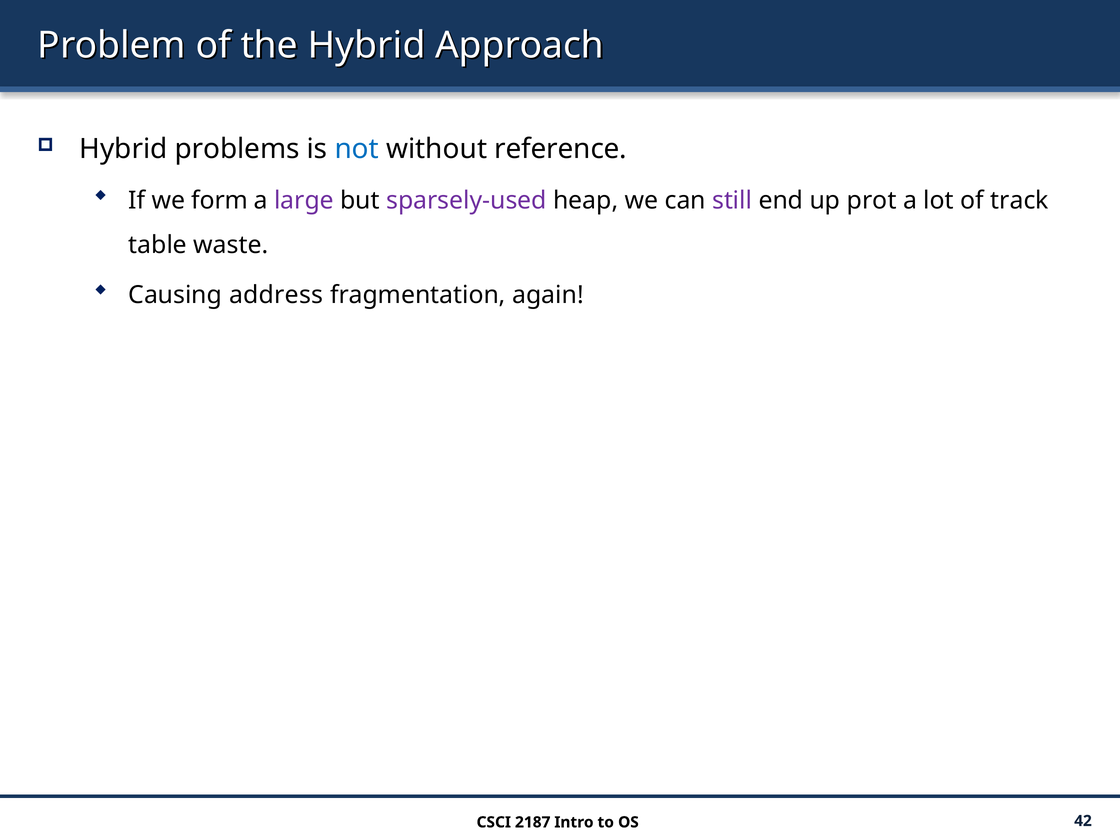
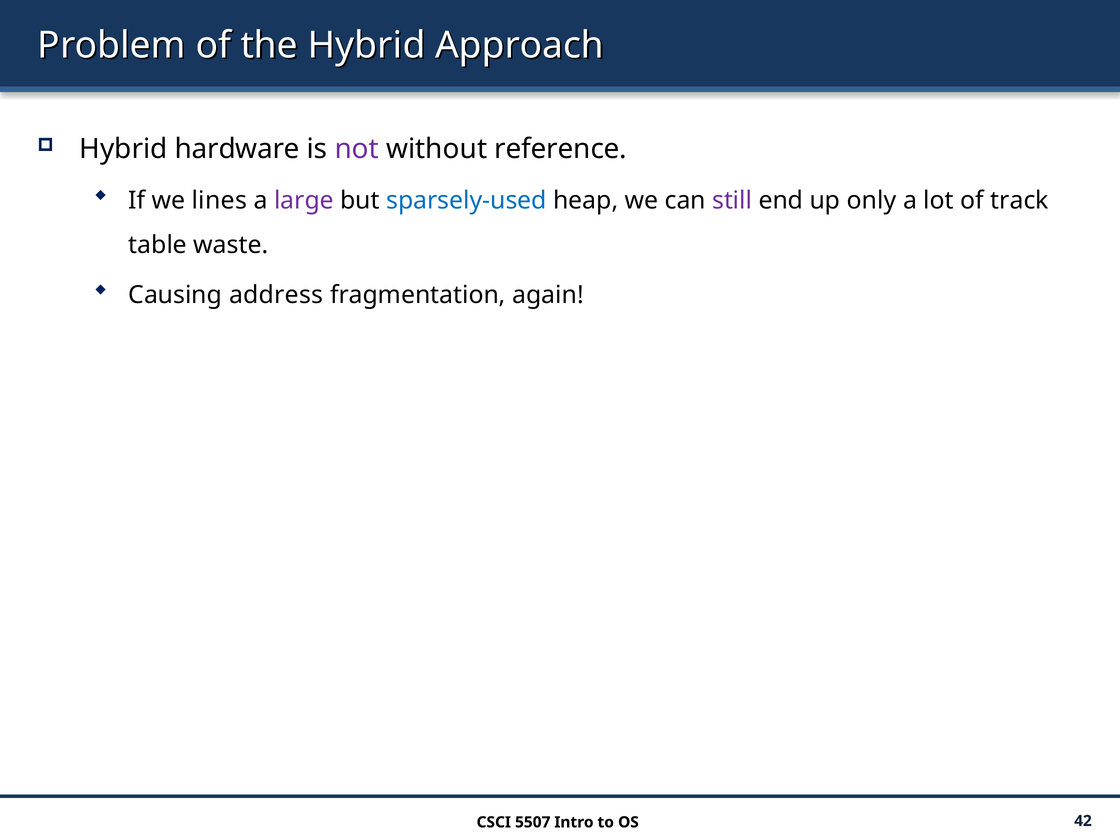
problems: problems -> hardware (237, 149)
not colour: blue -> purple (357, 149)
form: form -> lines (219, 200)
sparsely-used colour: purple -> blue (466, 200)
prot: prot -> only (872, 200)
2187: 2187 -> 5507 (533, 822)
